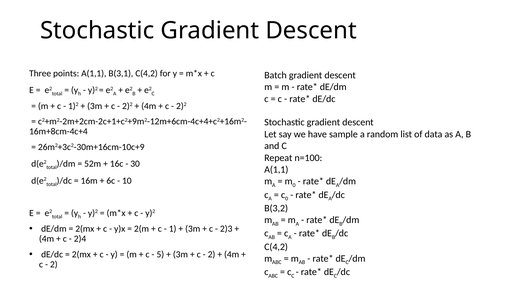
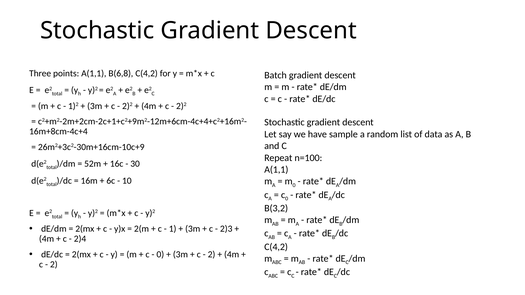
B(3,1: B(3,1 -> B(6,8 (121, 74)
5: 5 -> 0 (160, 255)
